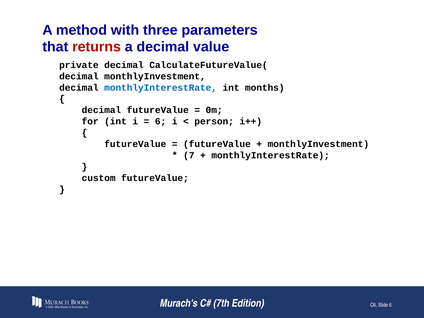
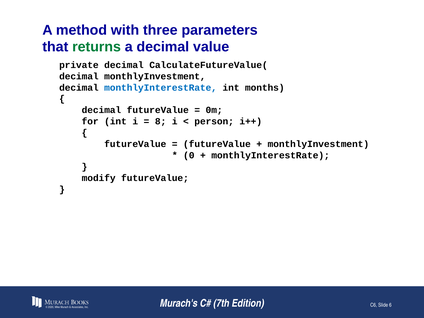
returns colour: red -> green (97, 47)
6: 6 -> 8 (161, 121)
7: 7 -> 0 (189, 155)
custom: custom -> modify (99, 178)
